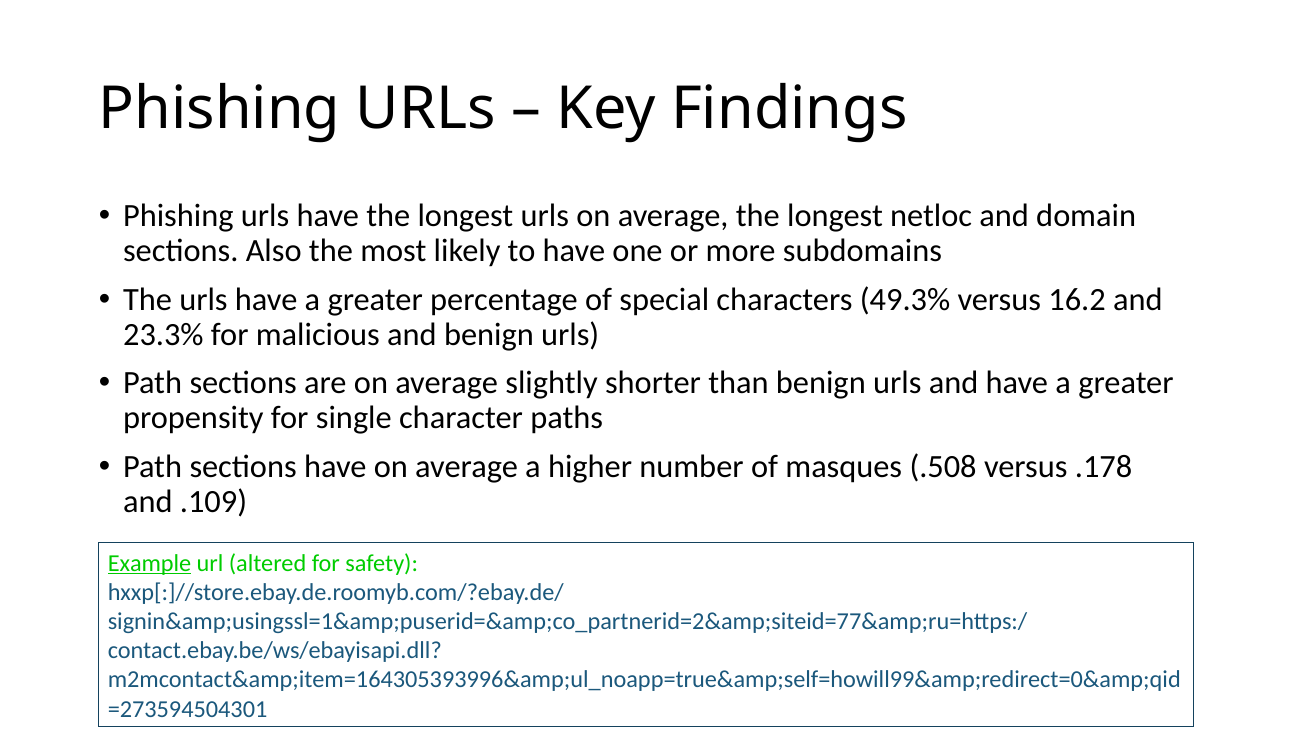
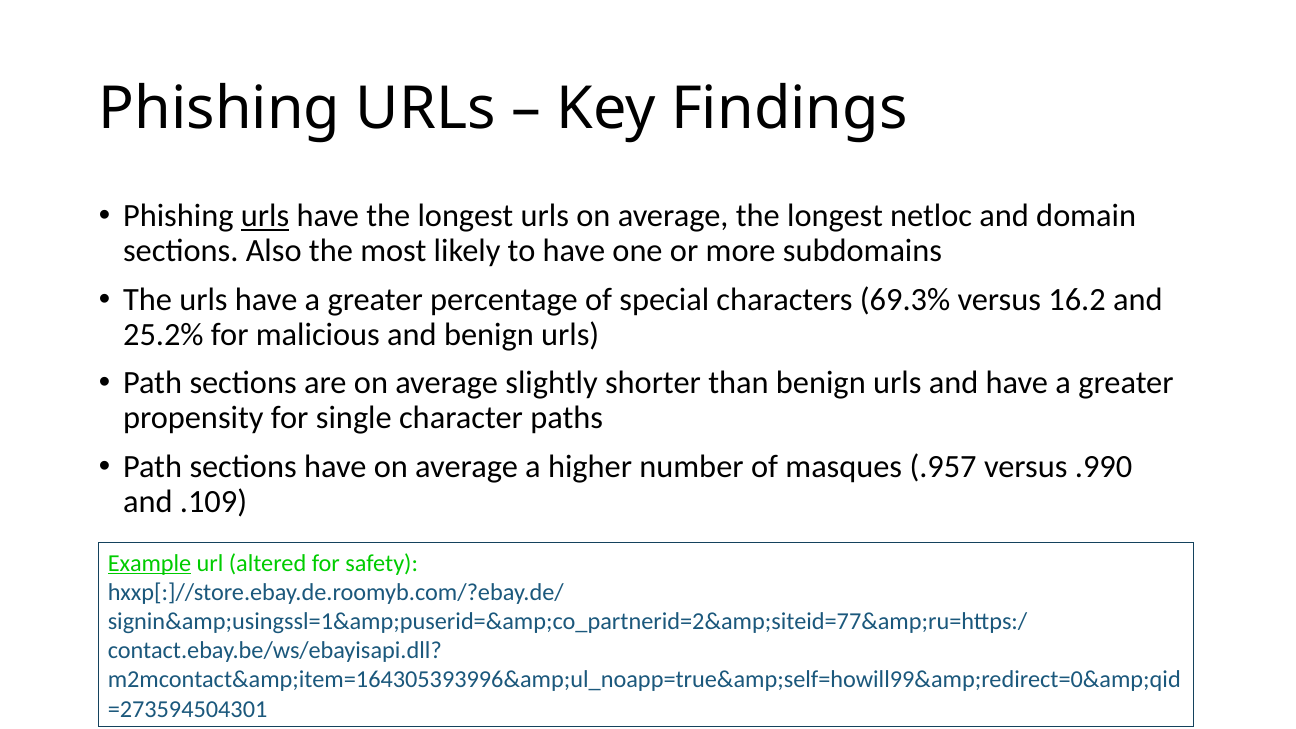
urls underline: none -> present (265, 216)
49.3%: 49.3% -> 69.3% (905, 300)
23.3%: 23.3% -> 25.2% (163, 335)
.508: .508 -> .957 (943, 467)
.178: .178 -> .990 (1104, 467)
